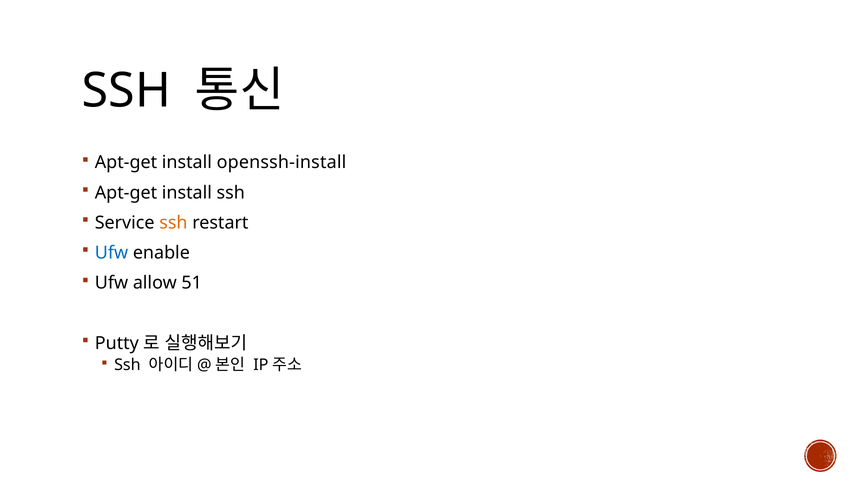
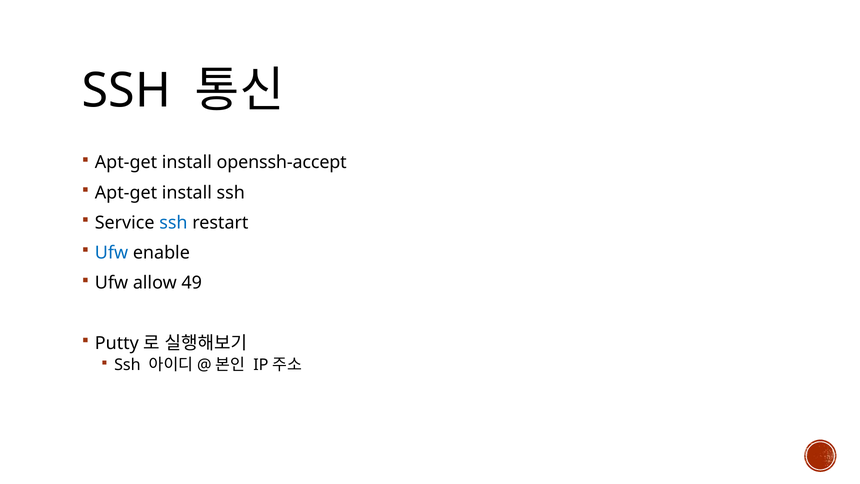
openssh-install: openssh-install -> openssh-accept (282, 162)
ssh colour: orange -> blue (173, 223)
51: 51 -> 49 (192, 283)
